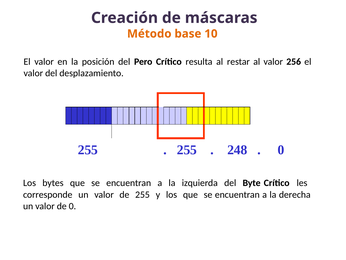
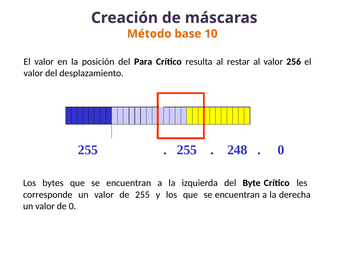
Pero: Pero -> Para (143, 62)
